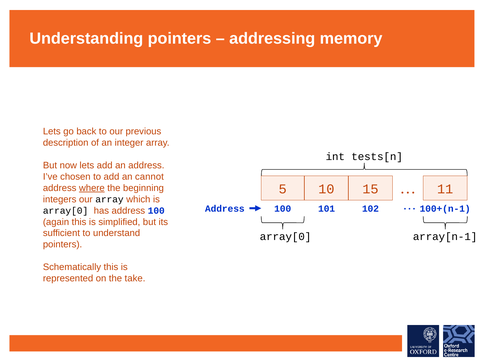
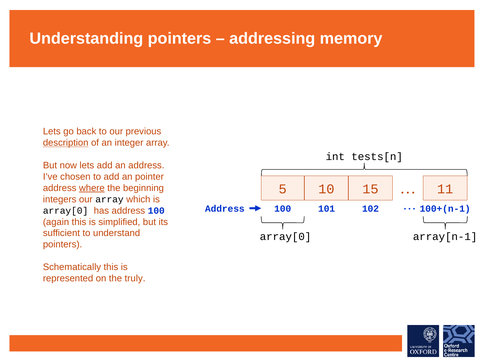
description underline: none -> present (66, 143)
cannot: cannot -> pointer (149, 177)
take: take -> truly (135, 278)
